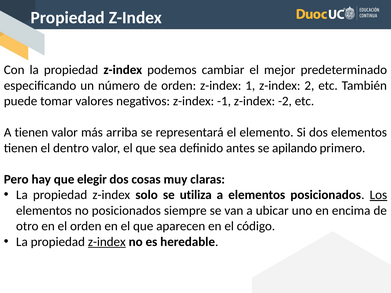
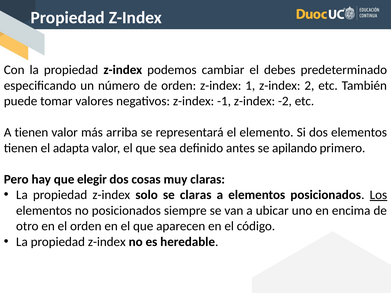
mejor: mejor -> debes (280, 70)
dentro: dentro -> adapta (71, 148)
se utiliza: utiliza -> claras (196, 195)
z-index underline: present -> none (107, 242)
